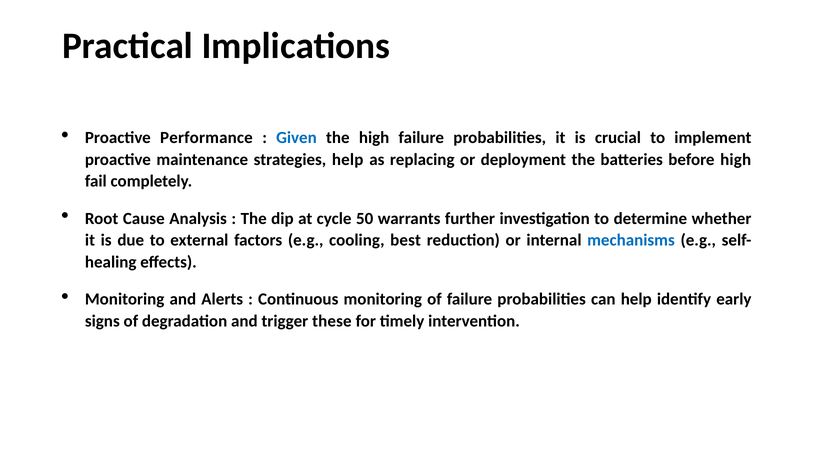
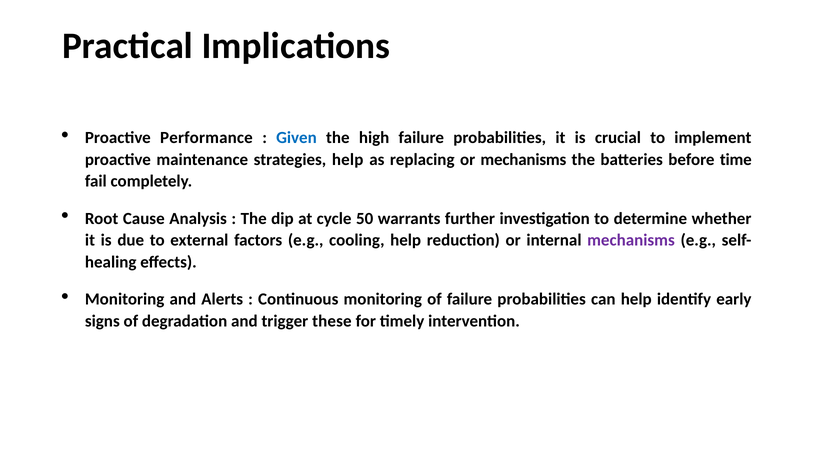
or deployment: deployment -> mechanisms (523, 160)
before high: high -> time (736, 160)
cooling best: best -> help (406, 240)
mechanisms colour: blue -> purple (631, 240)
